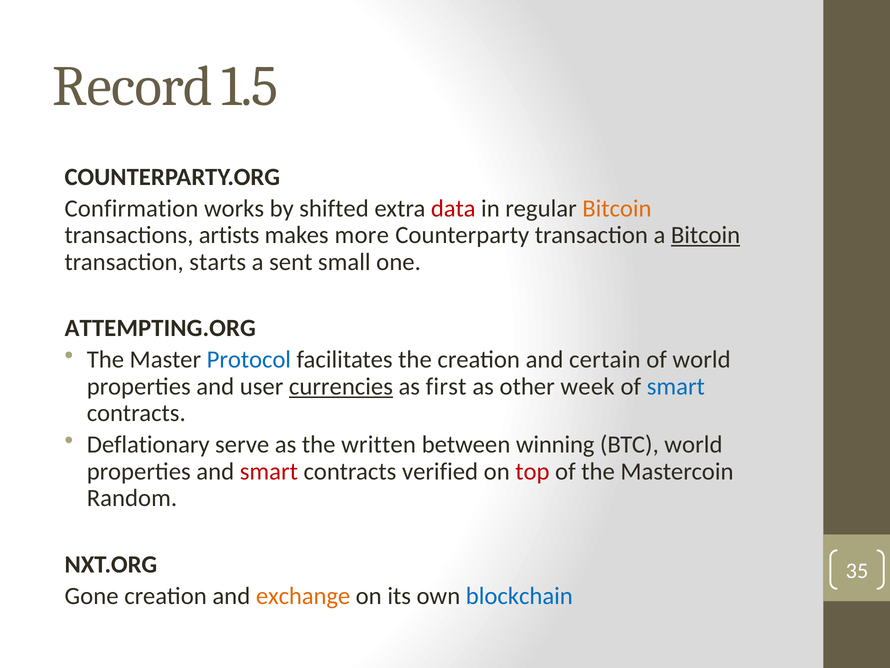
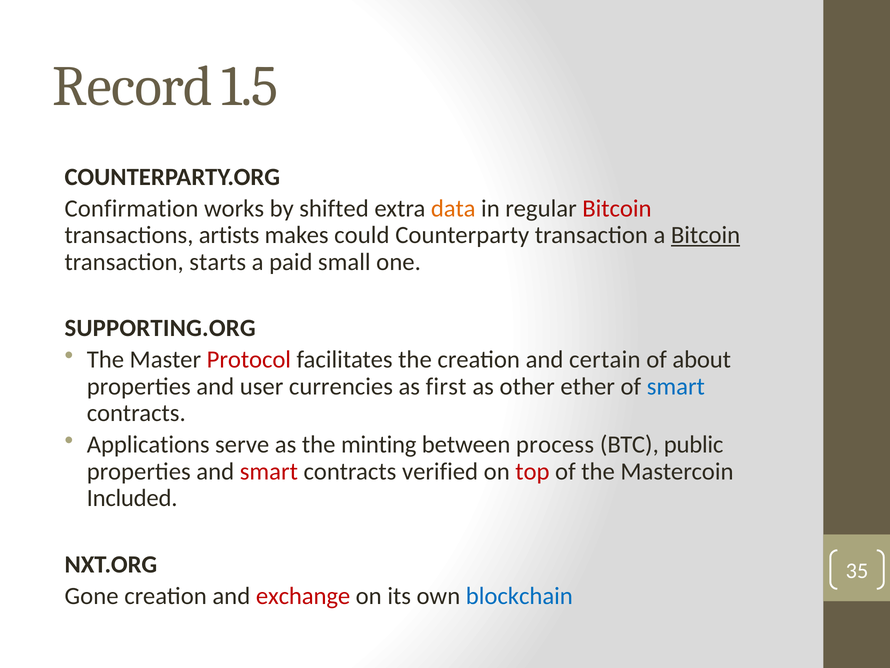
data colour: red -> orange (453, 208)
Bitcoin colour: orange -> red (617, 208)
more: more -> could (362, 235)
sent: sent -> paid (291, 262)
ATTEMPTING.ORG: ATTEMPTING.ORG -> SUPPORTING.ORG (160, 328)
Protocol colour: blue -> red (249, 359)
of world: world -> about (702, 359)
currencies underline: present -> none (341, 386)
week: week -> ether (588, 386)
Deflationary: Deflationary -> Applications (148, 444)
written: written -> minting (379, 444)
winning: winning -> process (555, 444)
BTC world: world -> public (694, 444)
Random: Random -> Included (132, 498)
exchange colour: orange -> red (303, 595)
